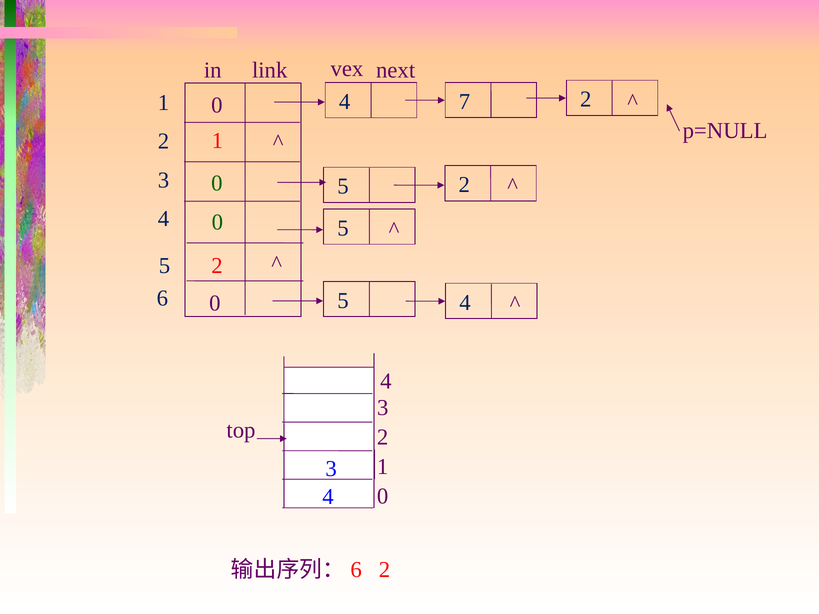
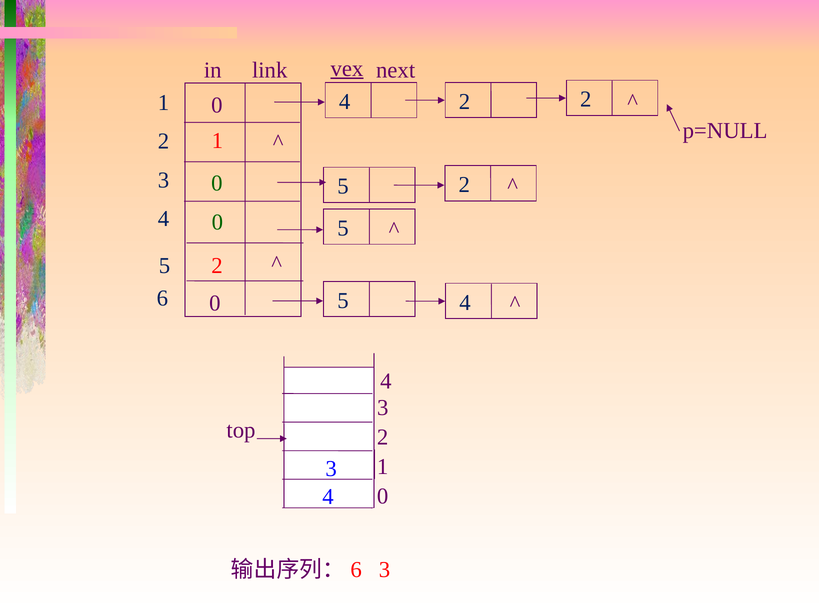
vex underline: none -> present (347, 69)
4 7: 7 -> 2 (465, 102)
2: 2 -> 3 (384, 570)
